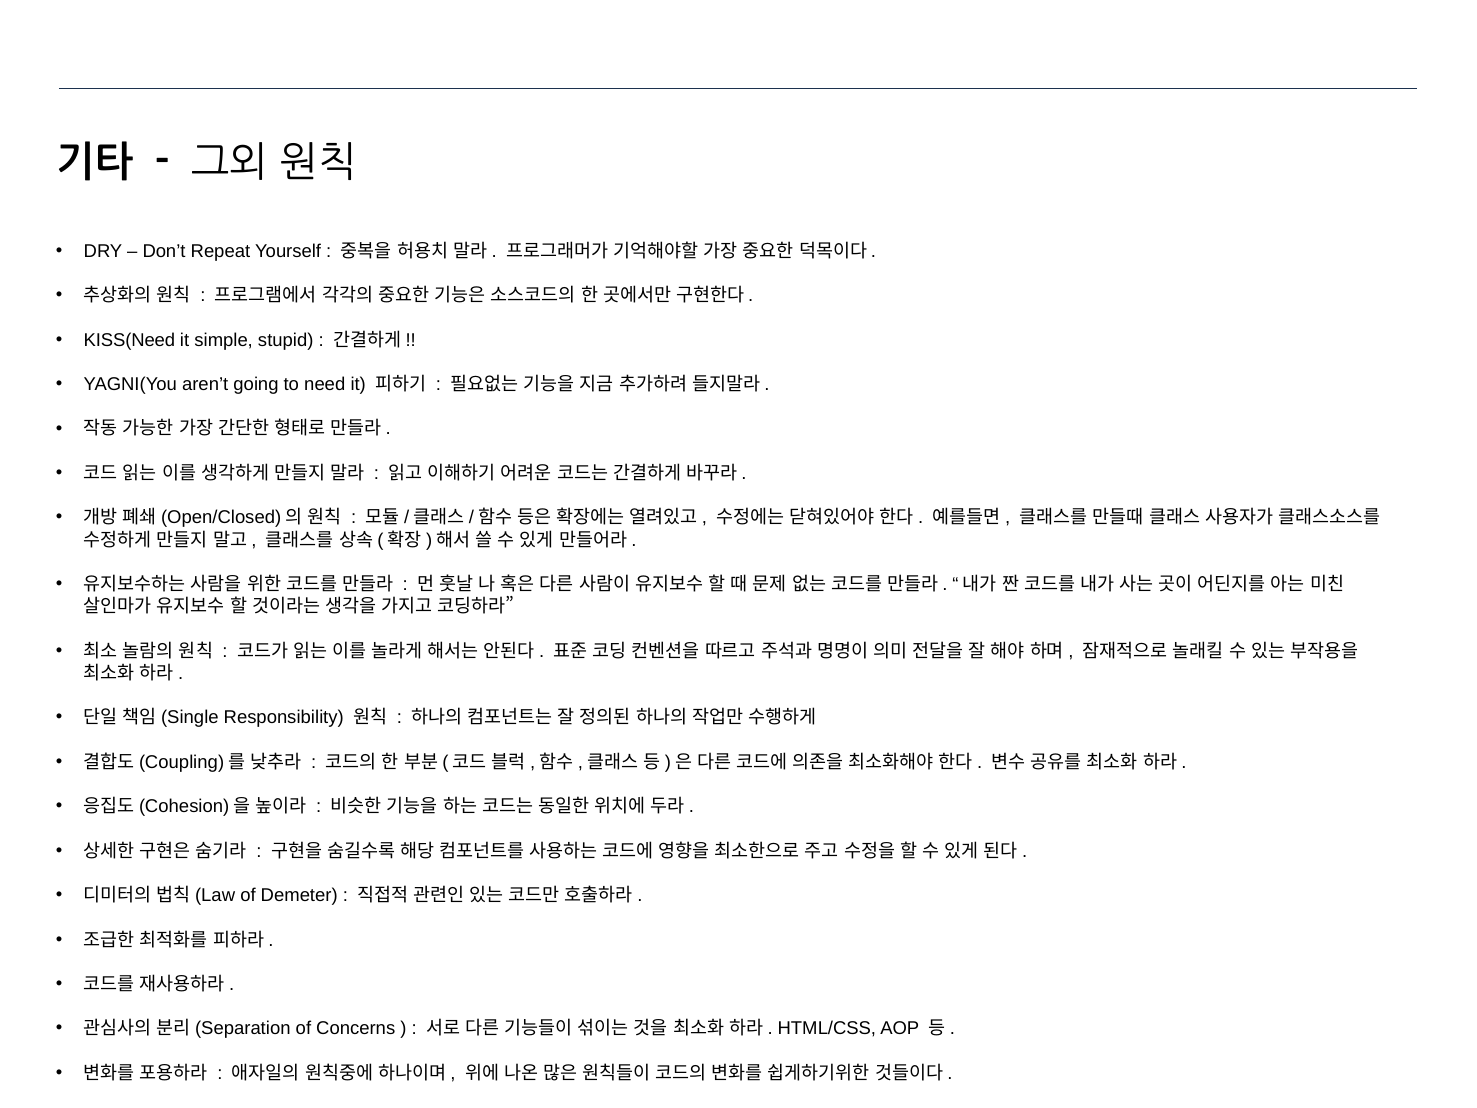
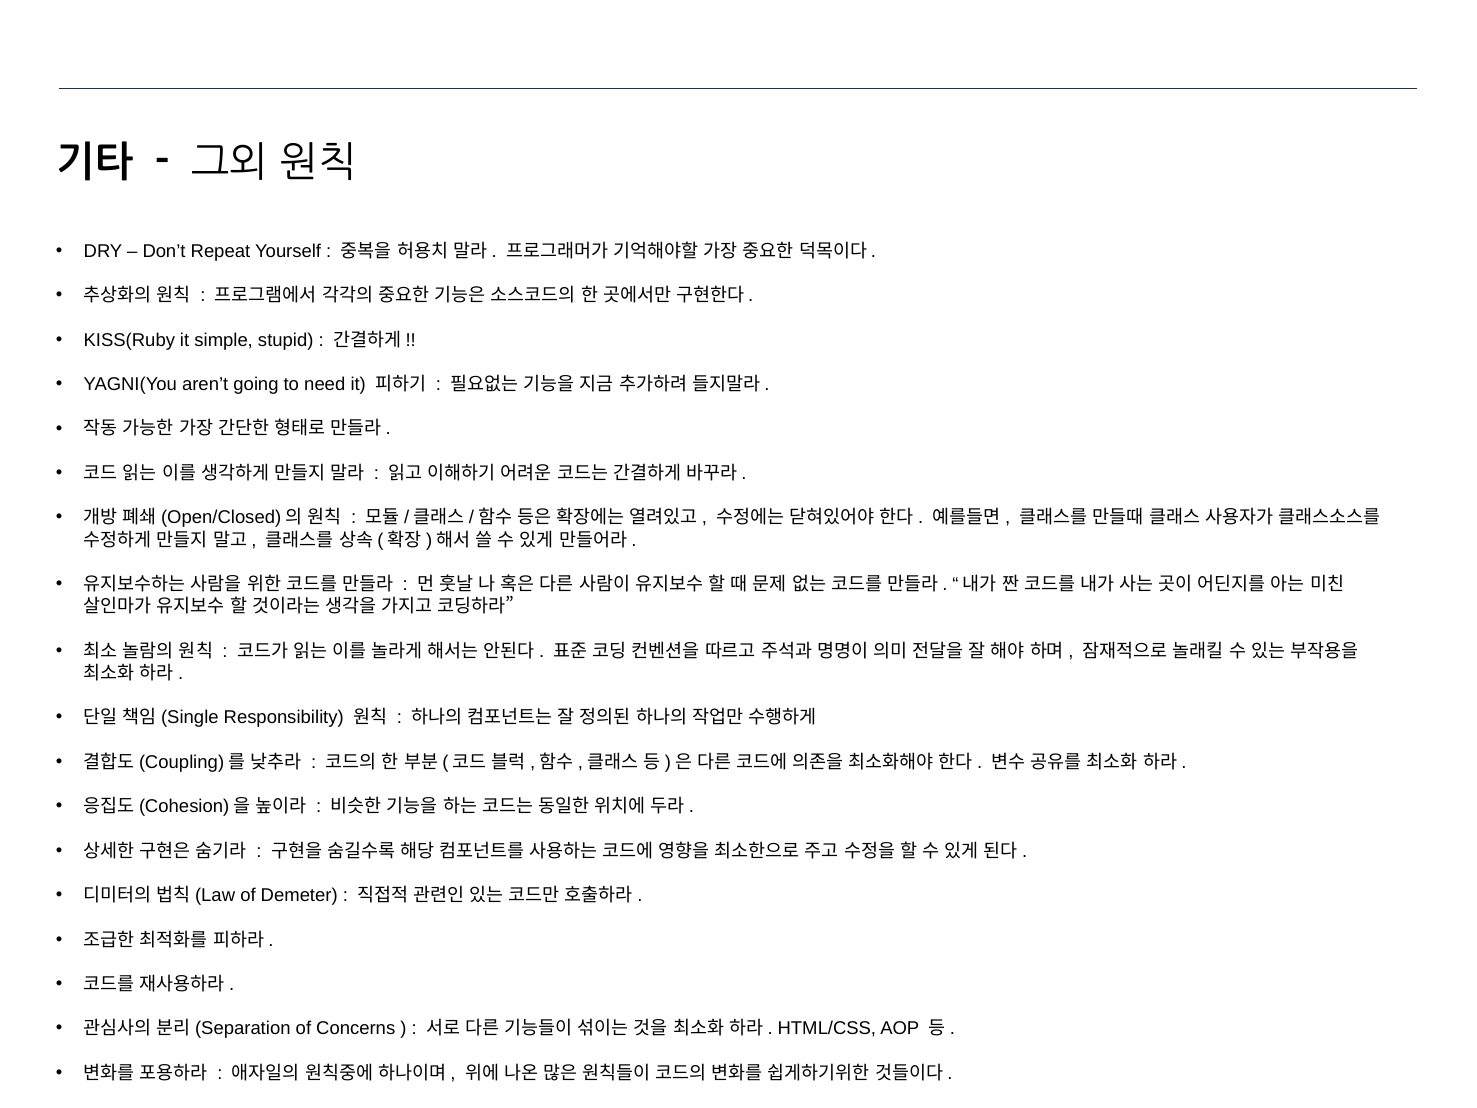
KISS(Need: KISS(Need -> KISS(Ruby (129, 340)
